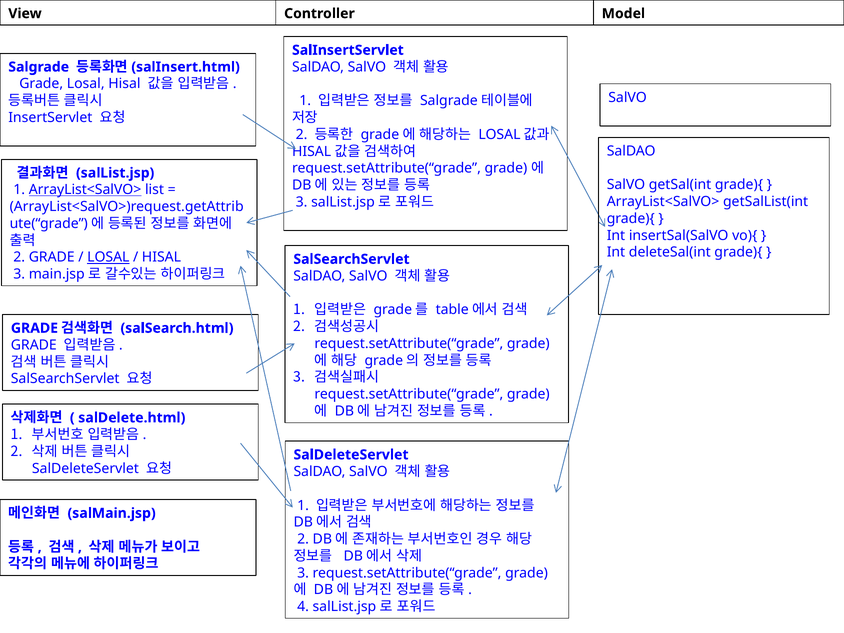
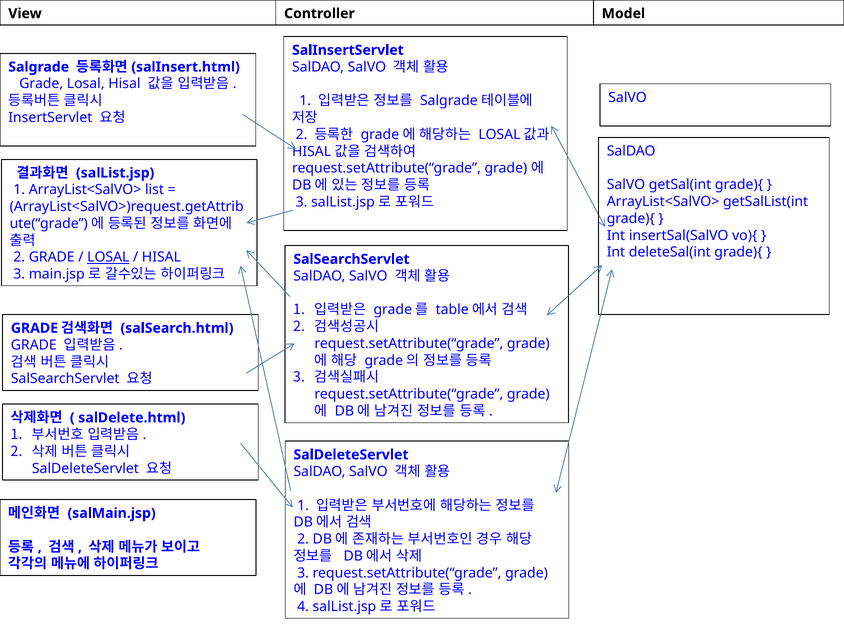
ArrayList<SalVO> underline: present -> none (85, 190)
